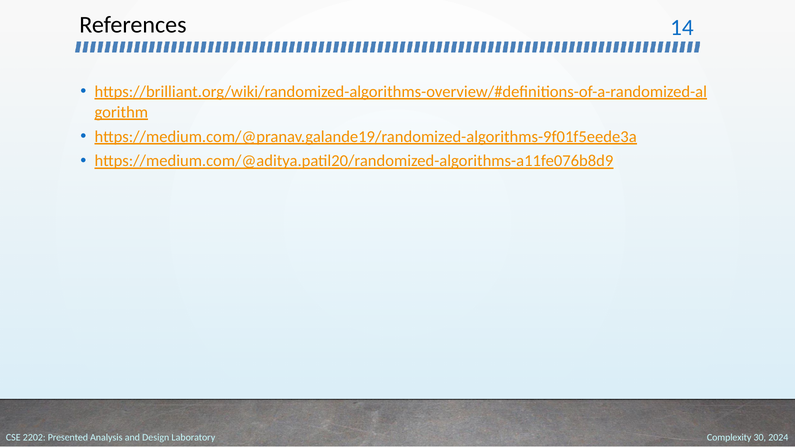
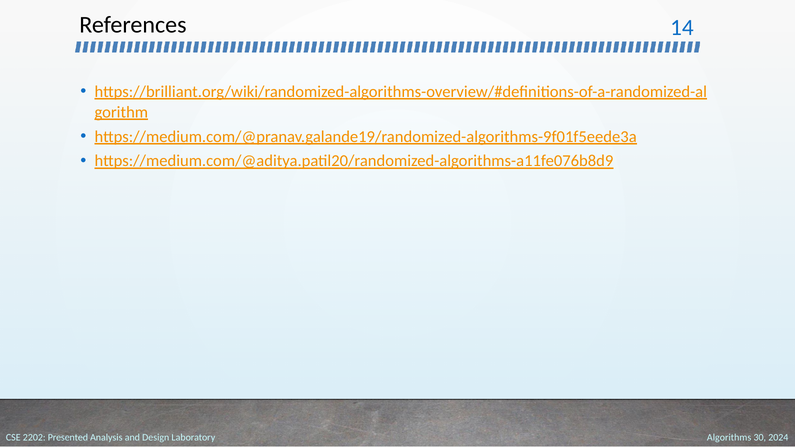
Complexity: Complexity -> Algorithms (729, 438)
